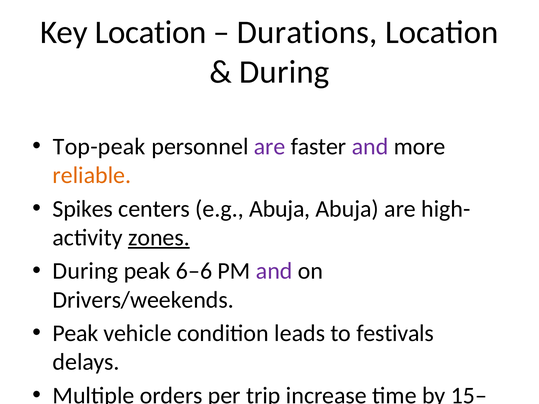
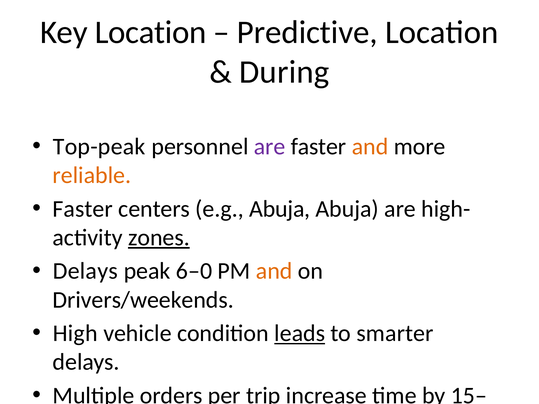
Durations: Durations -> Predictive (307, 32)
and colour: purple -> orange (370, 147)
Spikes: Spikes -> Faster (83, 209)
During: During -> Delays (85, 271)
6–6: 6–6 -> 6–0 (194, 271)
and colour: purple -> orange (274, 271)
Peak: Peak -> High (75, 334)
leads underline: none -> present (300, 334)
festivals: festivals -> smarter (395, 334)
